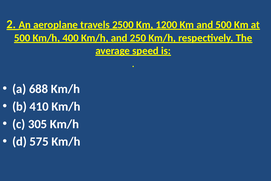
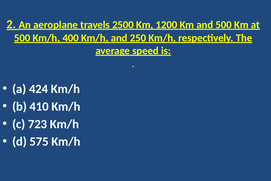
688: 688 -> 424 (39, 89)
305: 305 -> 723 (38, 124)
